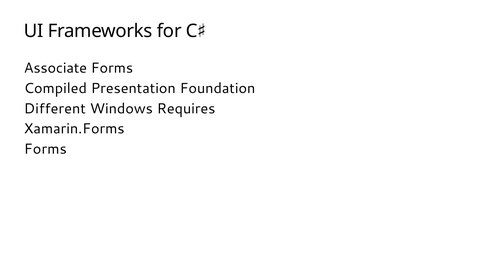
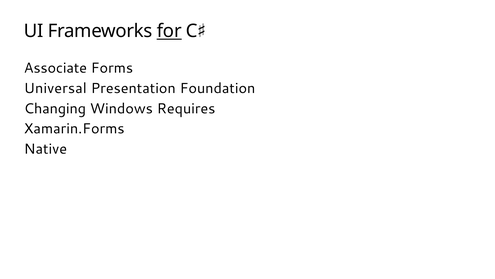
for underline: none -> present (169, 31)
Compiled: Compiled -> Universal (55, 88)
Different: Different -> Changing (55, 108)
Forms: Forms -> Native (45, 149)
